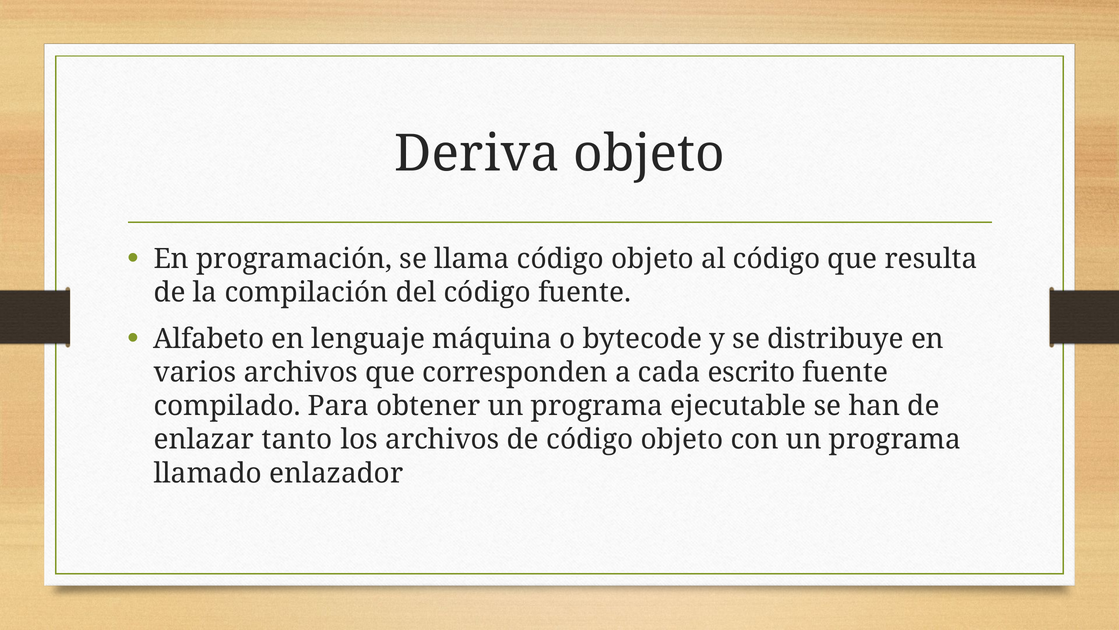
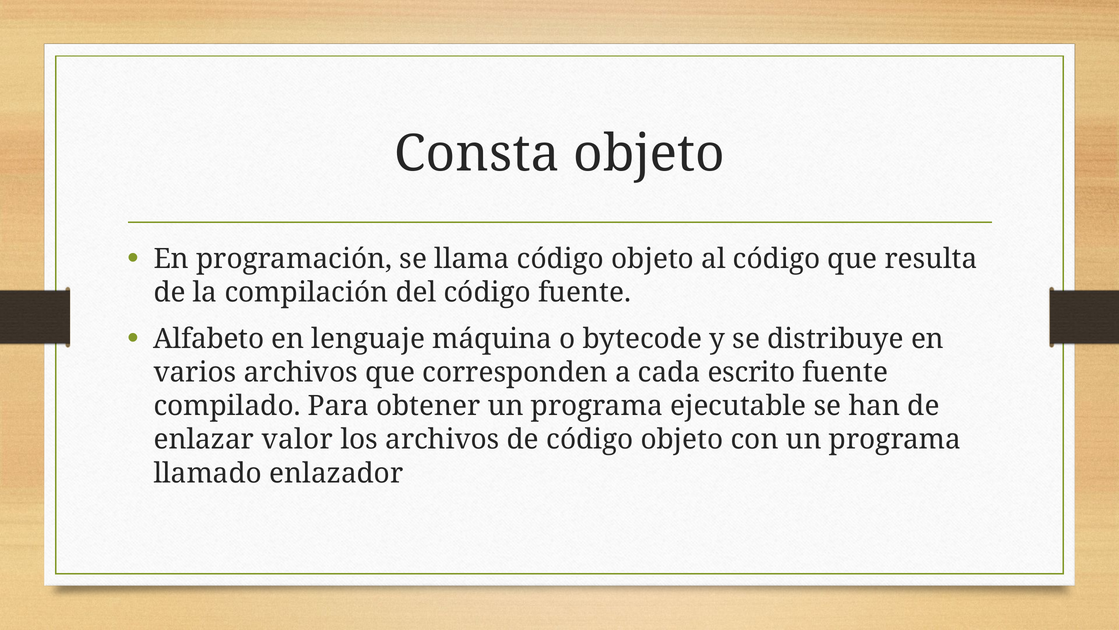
Deriva: Deriva -> Consta (477, 154)
tanto: tanto -> valor (297, 439)
